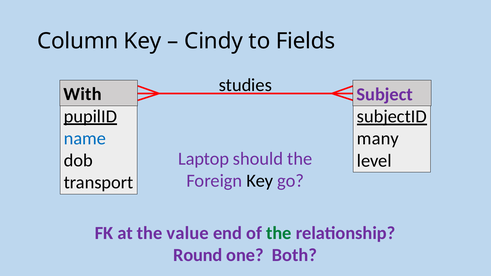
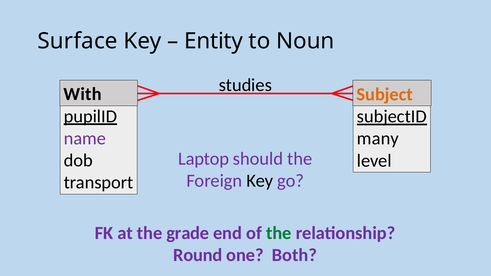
Column: Column -> Surface (78, 41)
Cindy: Cindy -> Entity (214, 41)
Fields: Fields -> Noun (305, 41)
Subject colour: purple -> orange (385, 94)
name colour: blue -> purple (85, 139)
value: value -> grade (188, 233)
